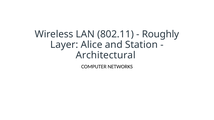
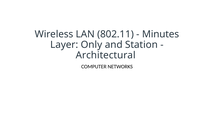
Roughly: Roughly -> Minutes (161, 34)
Alice: Alice -> Only (92, 45)
